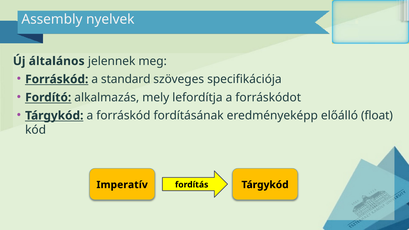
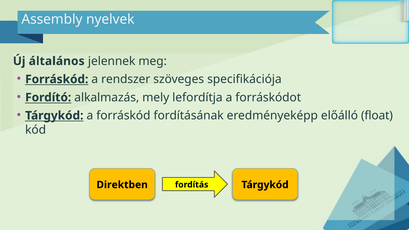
standard: standard -> rendszer (126, 79)
Imperatív: Imperatív -> Direktben (122, 185)
